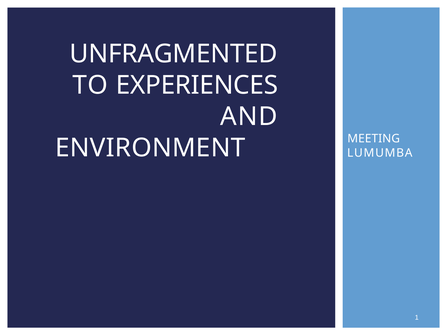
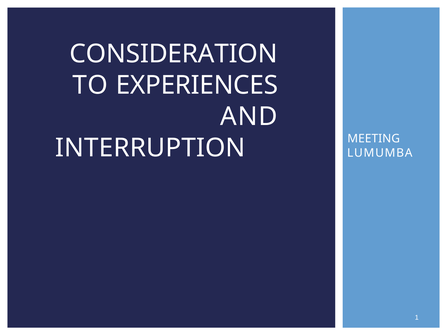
UNFRAGMENTED: UNFRAGMENTED -> CONSIDERATION (174, 54)
ENVIRONMENT: ENVIRONMENT -> INTERRUPTION (150, 148)
